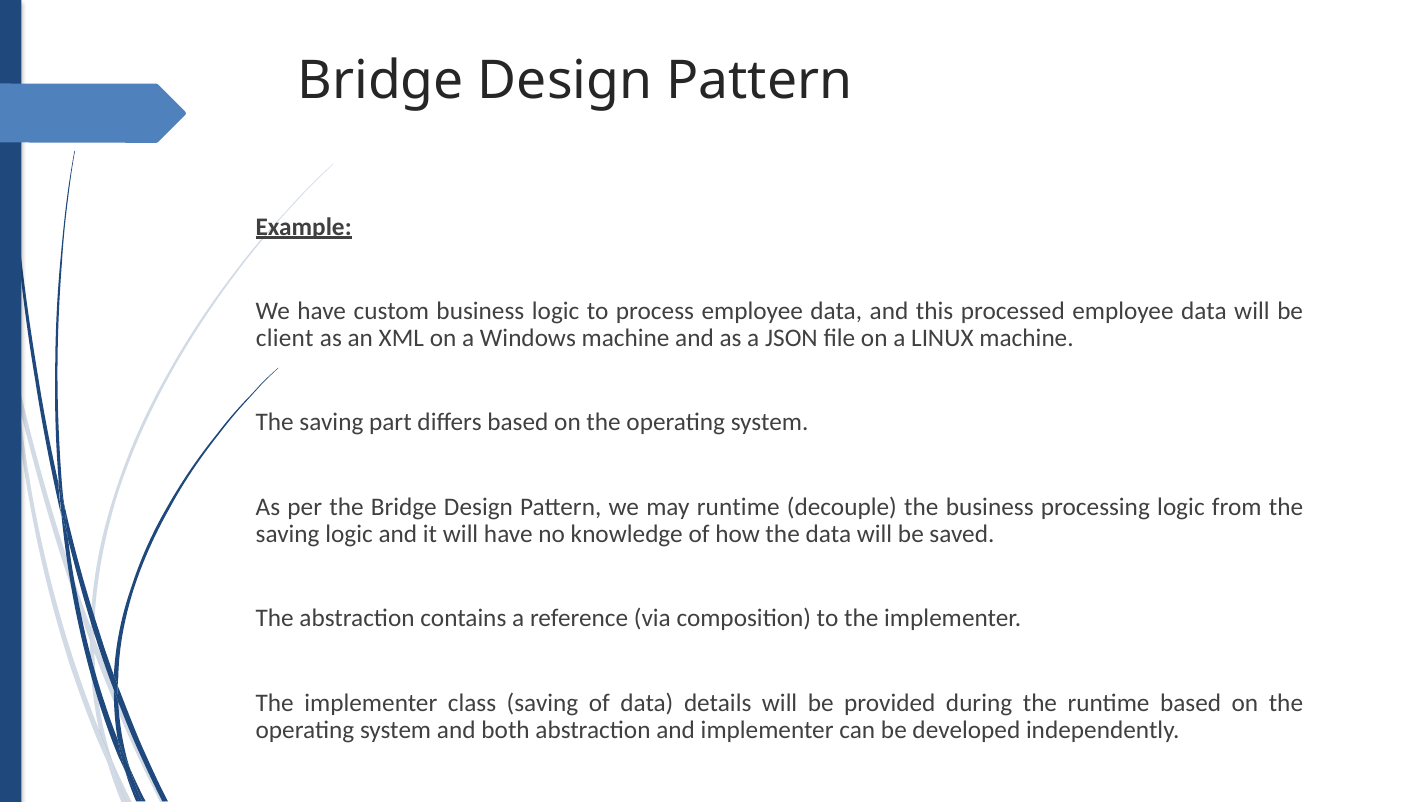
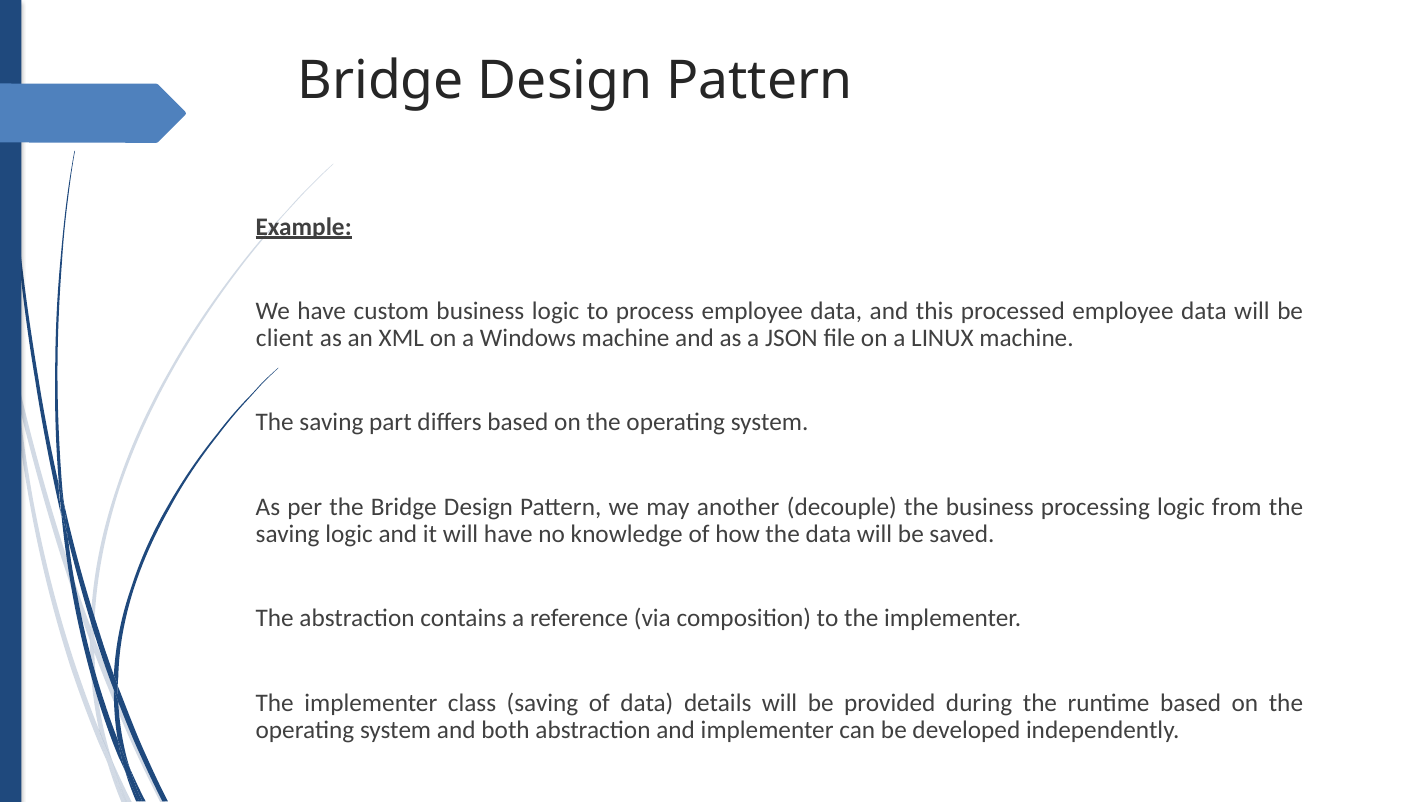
may runtime: runtime -> another (738, 507)
